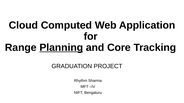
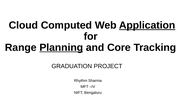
Application underline: none -> present (147, 25)
